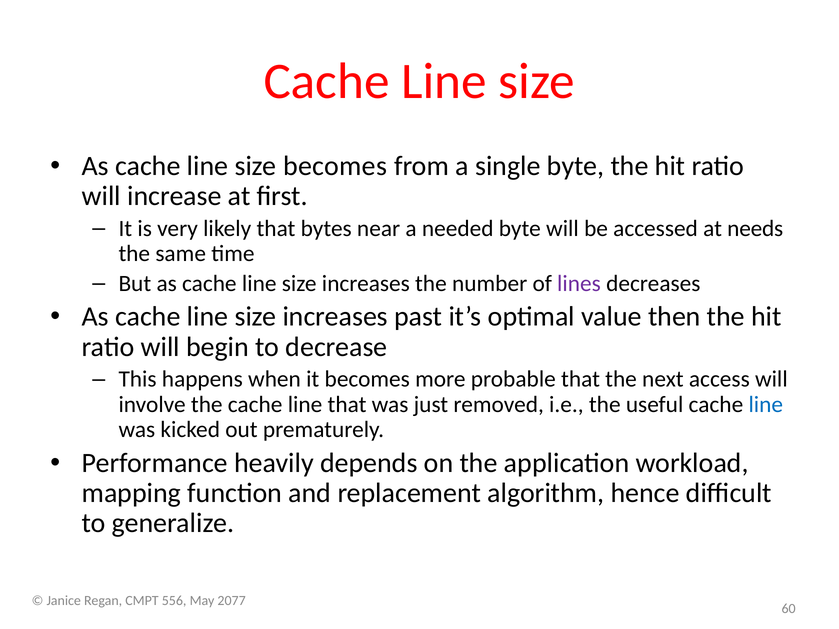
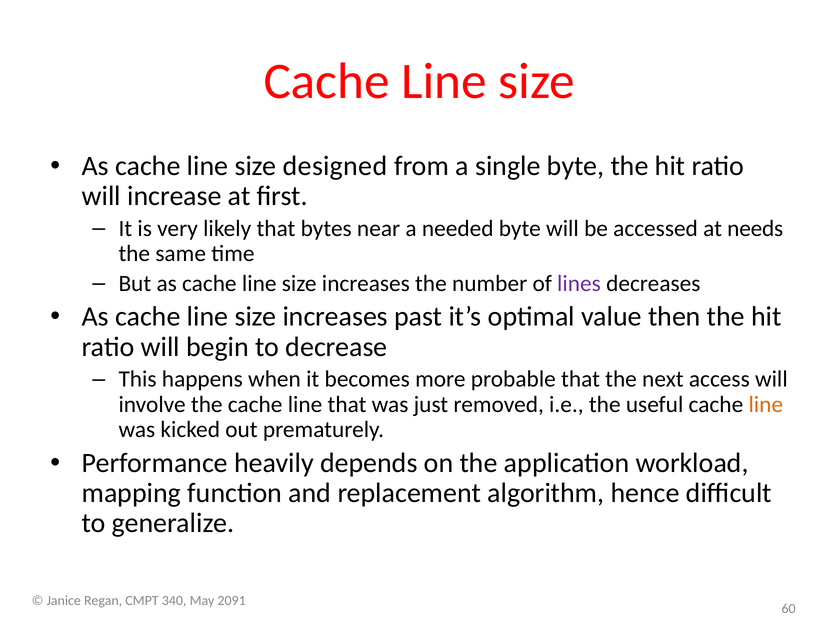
size becomes: becomes -> designed (335, 166)
line colour: blue -> orange (766, 405)
556: 556 -> 340 (174, 601)
2077: 2077 -> 2091 (232, 601)
